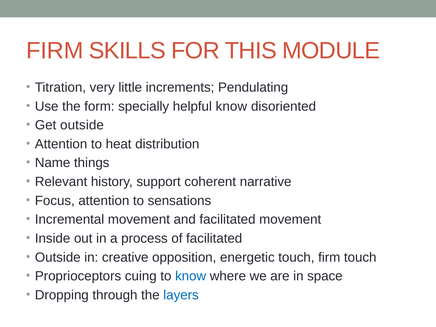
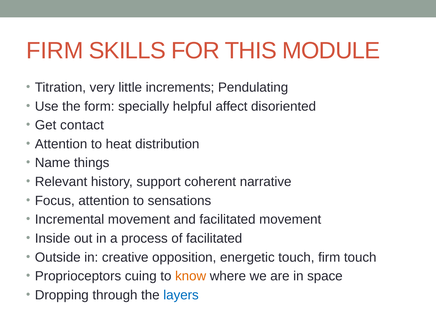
helpful know: know -> affect (232, 106)
Get outside: outside -> contact (82, 125)
know colour: blue -> orange (191, 276)
